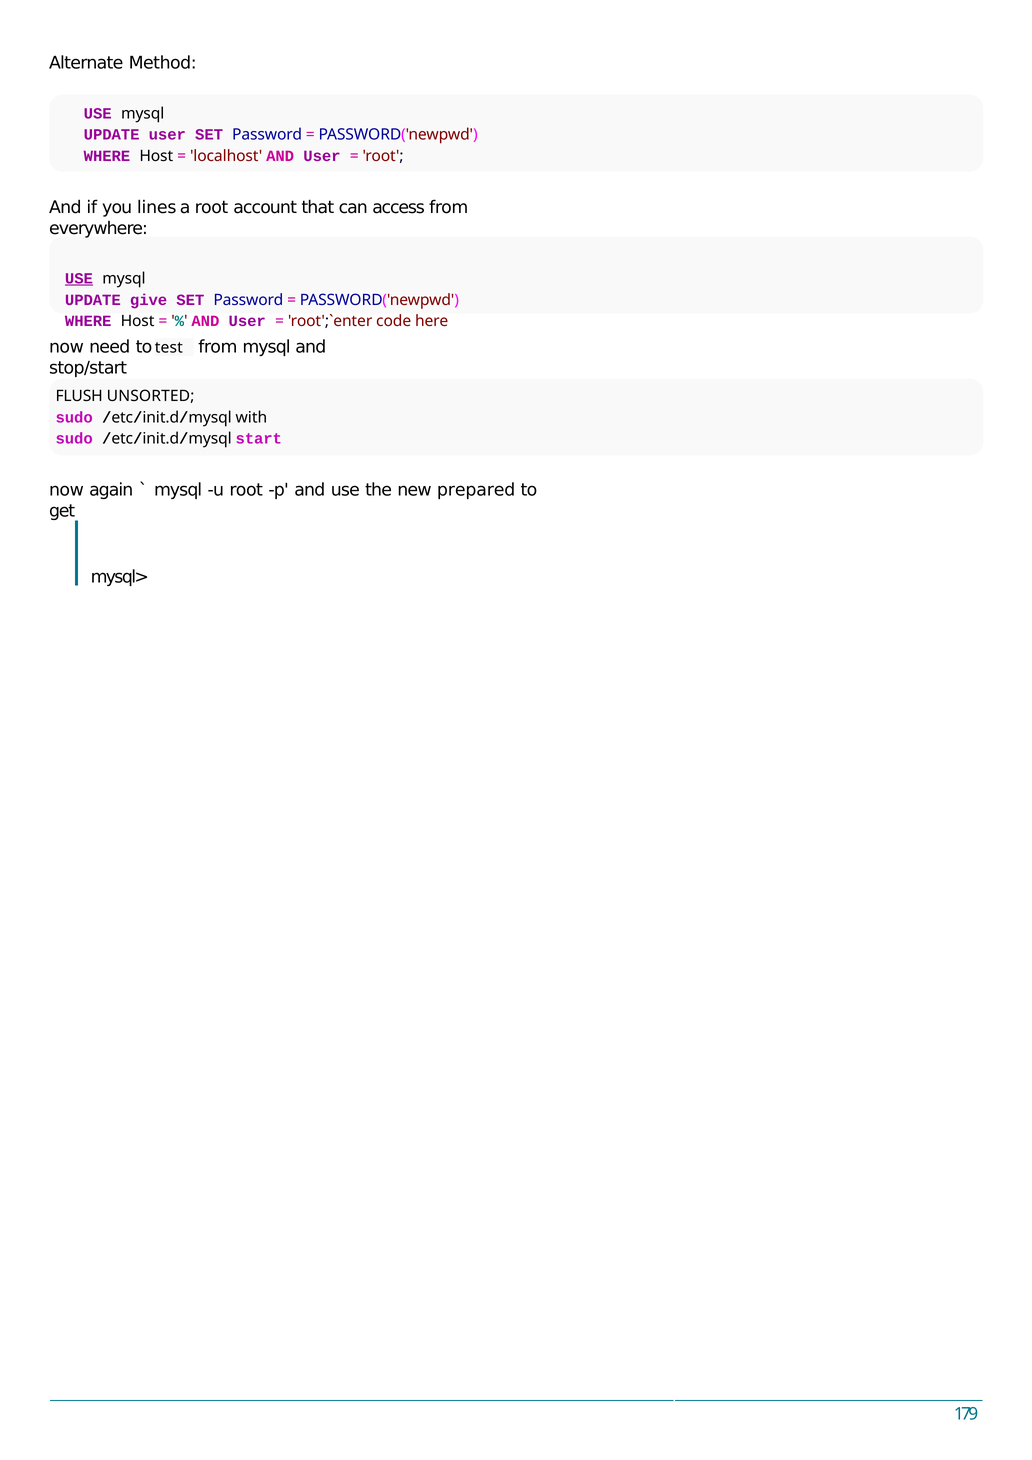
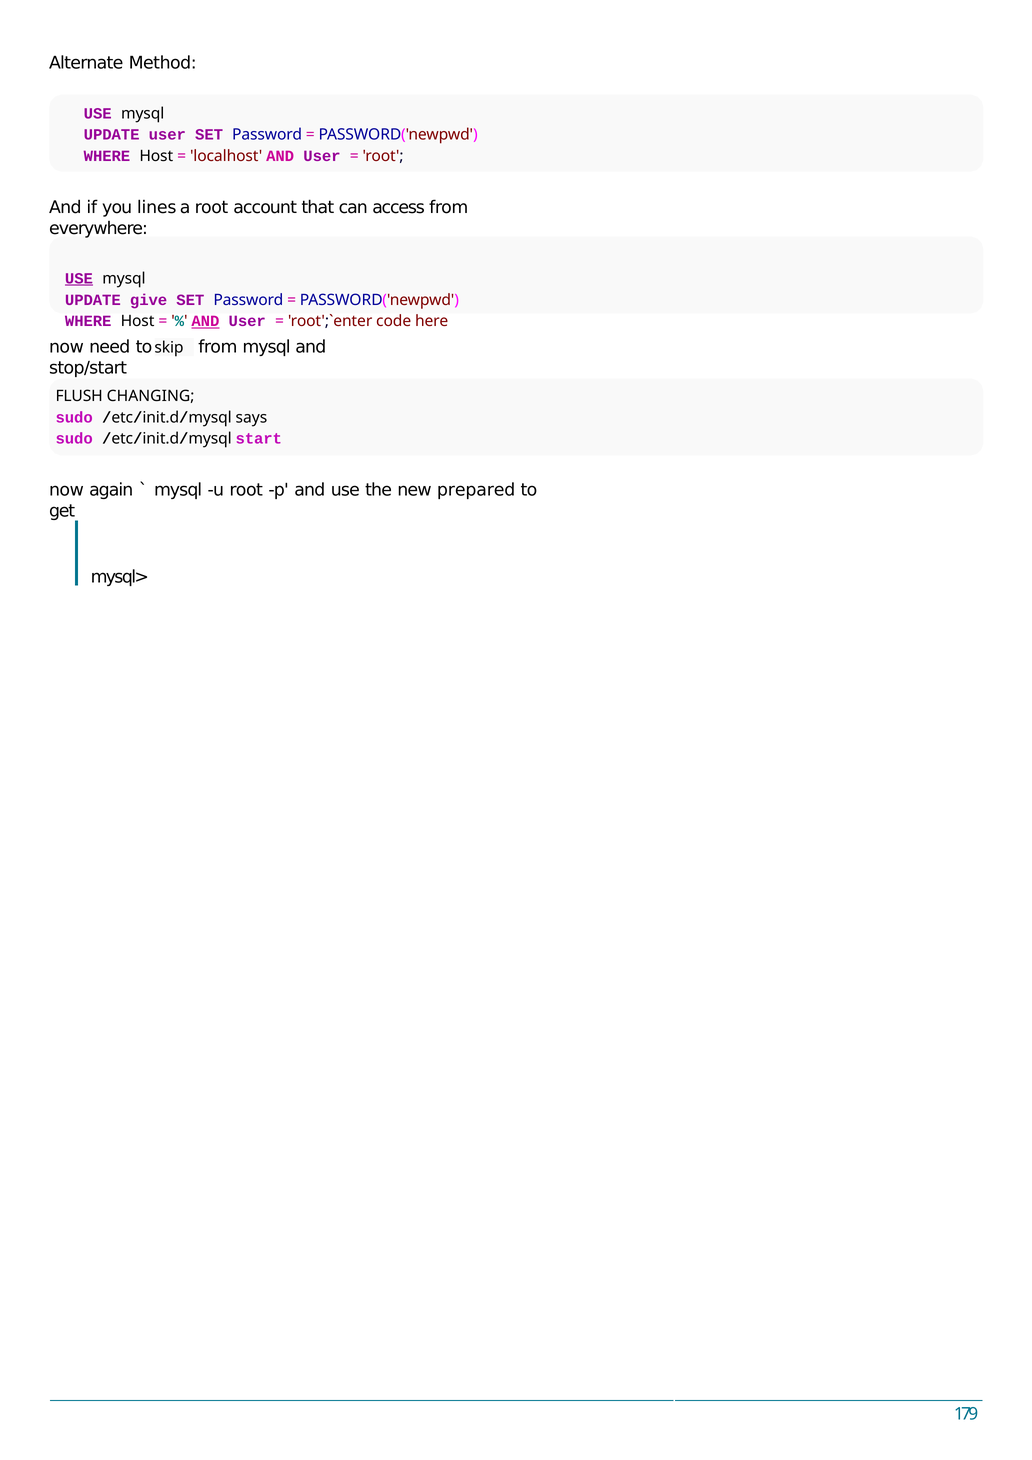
AND underline: none -> present (205, 321)
test: test -> skip (169, 348)
UNSORTED: UNSORTED -> CHANGING (151, 396)
with: with -> says (251, 418)
